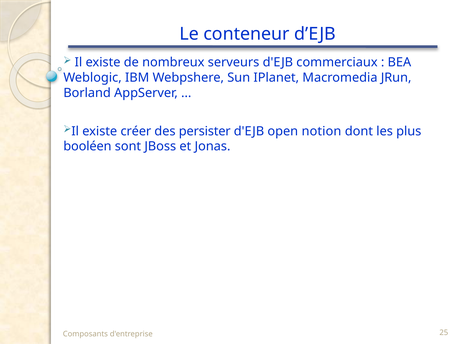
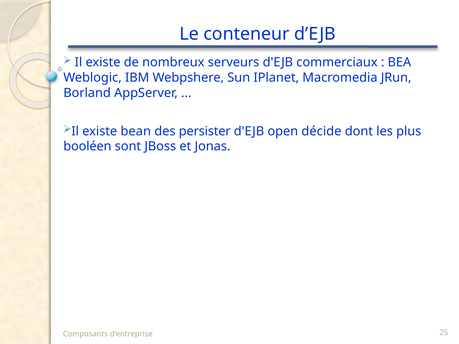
créer: créer -> bean (136, 131)
notion: notion -> décide (321, 131)
